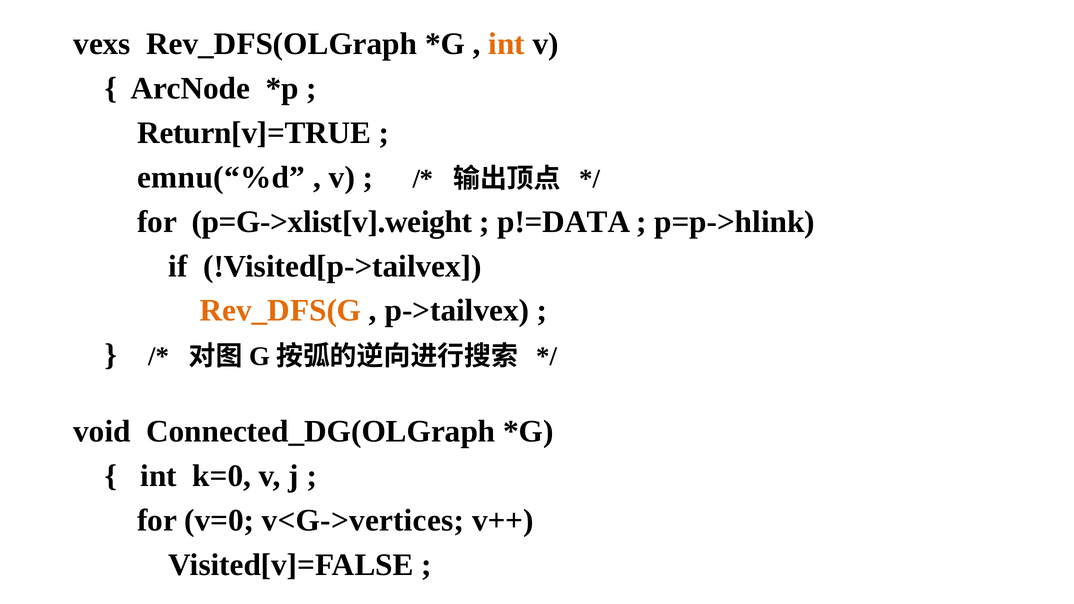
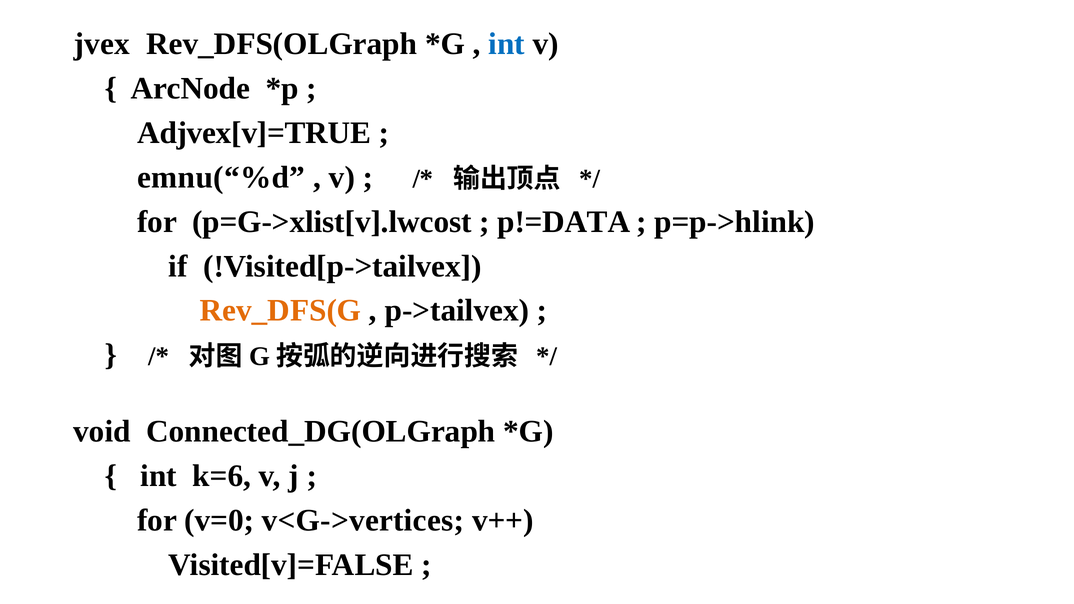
vexs: vexs -> jvex (102, 44)
int colour: orange -> blue (507, 44)
Return[v]=TRUE: Return[v]=TRUE -> Adjvex[v]=TRUE (254, 133)
p=G->xlist[v].weight: p=G->xlist[v].weight -> p=G->xlist[v].lwcost (332, 222)
k=0: k=0 -> k=6 (222, 476)
